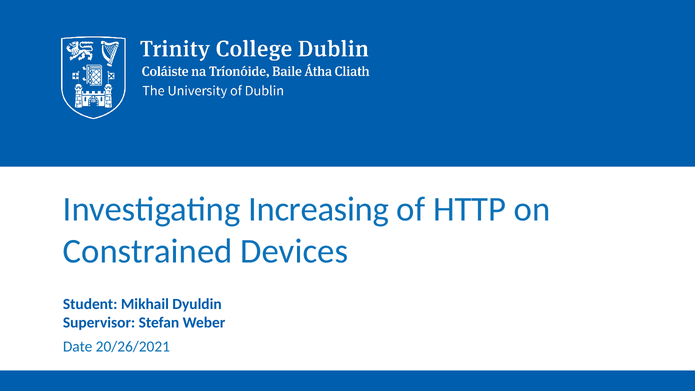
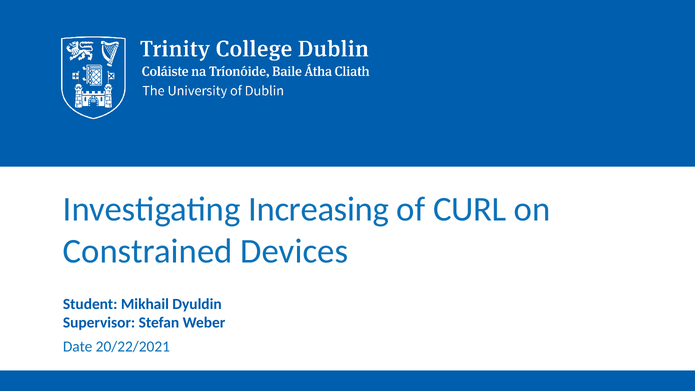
HTTP: HTTP -> CURL (470, 209)
20/26/2021: 20/26/2021 -> 20/22/2021 (133, 347)
